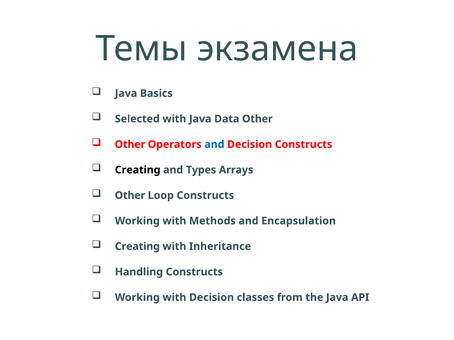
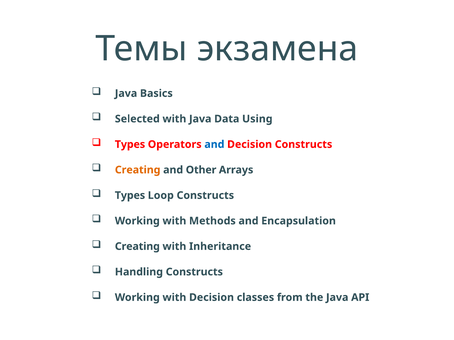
Data Other: Other -> Using (257, 119)
Other: Other -> Types (130, 145)
Creating colour: black -> orange (138, 170)
Types: Types -> Other (201, 170)
Other: Other -> Types (130, 196)
